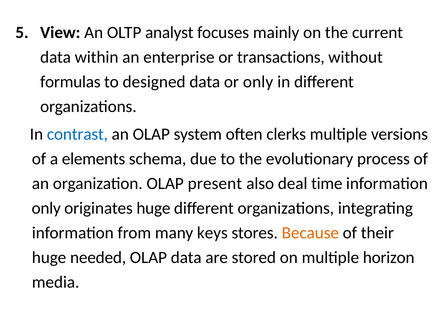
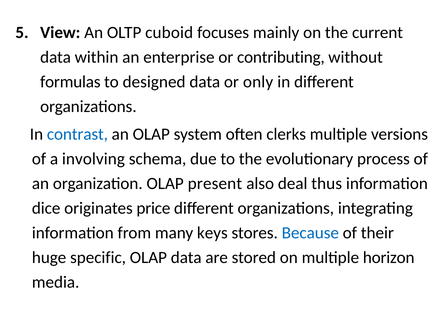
analyst: analyst -> cuboid (169, 32)
transactions: transactions -> contributing (281, 57)
elements: elements -> involving (93, 159)
time: time -> thus (327, 183)
only: only -> dice (46, 208)
originates huge: huge -> price (153, 208)
Because colour: orange -> blue (310, 233)
needed: needed -> specific (98, 257)
